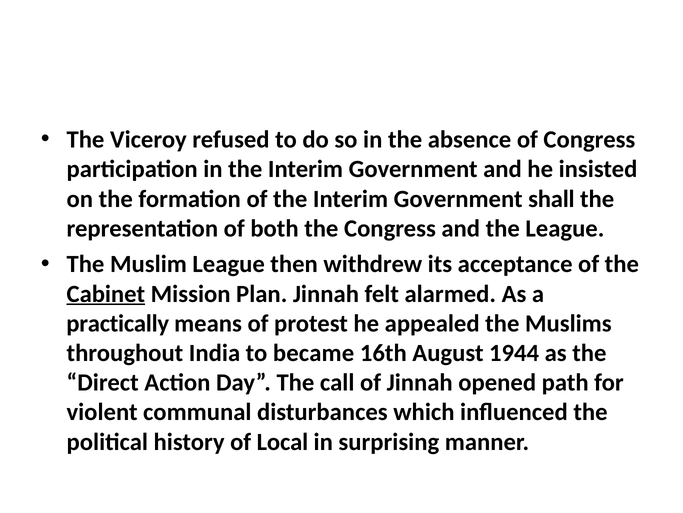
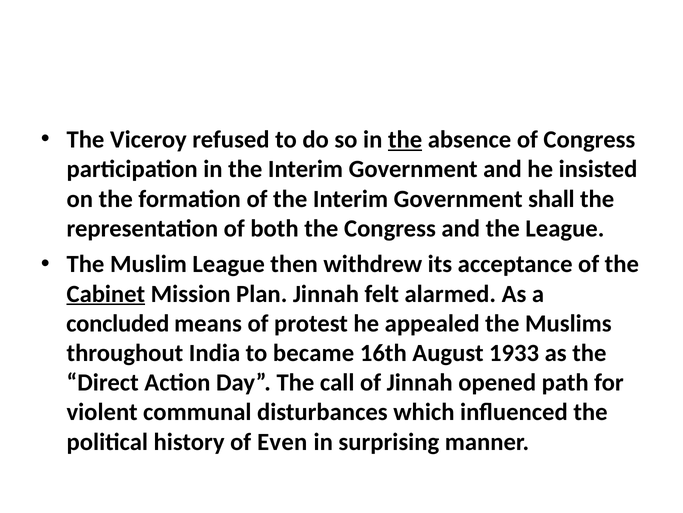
the underline: none -> present (405, 139)
practically: practically -> concluded (118, 323)
1944: 1944 -> 1933 (514, 353)
Local: Local -> Even (282, 441)
